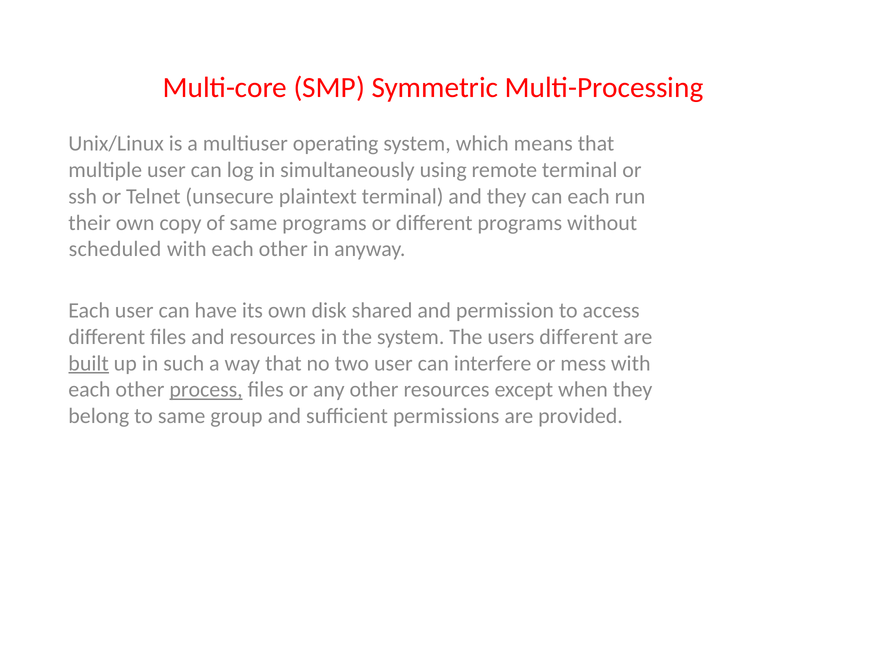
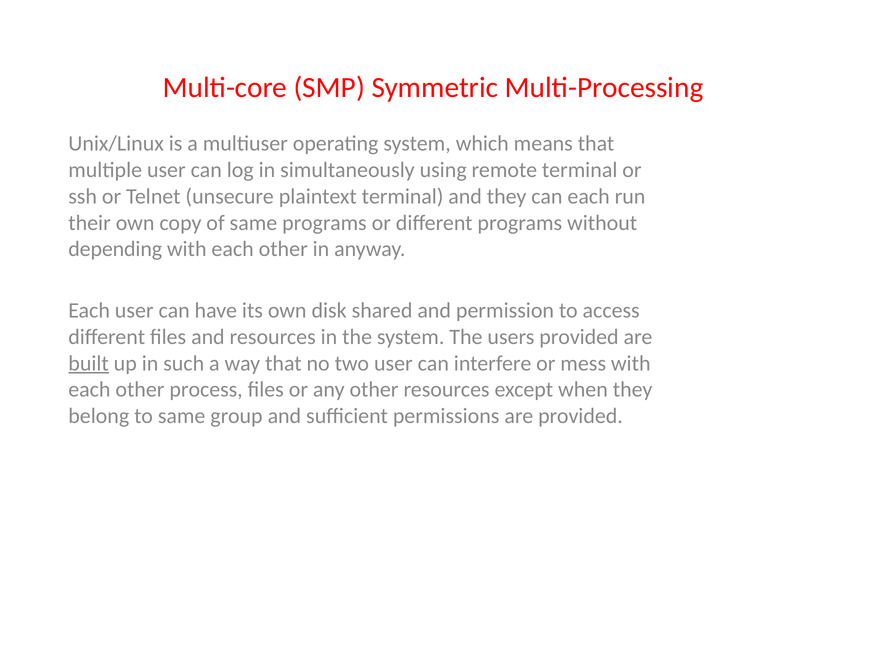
scheduled: scheduled -> depending (115, 249)
users different: different -> provided (579, 337)
process underline: present -> none (206, 390)
